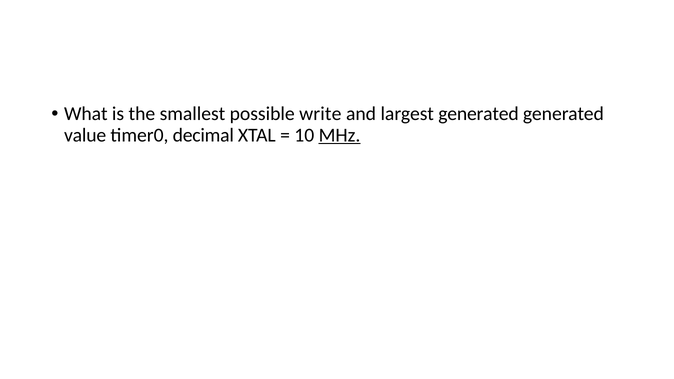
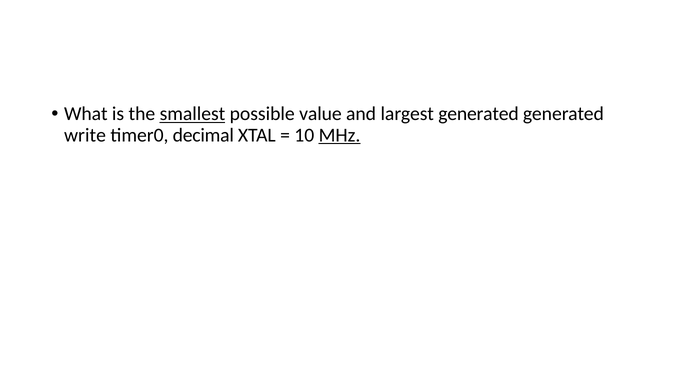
smallest underline: none -> present (192, 114)
write: write -> value (320, 114)
value: value -> write (85, 135)
